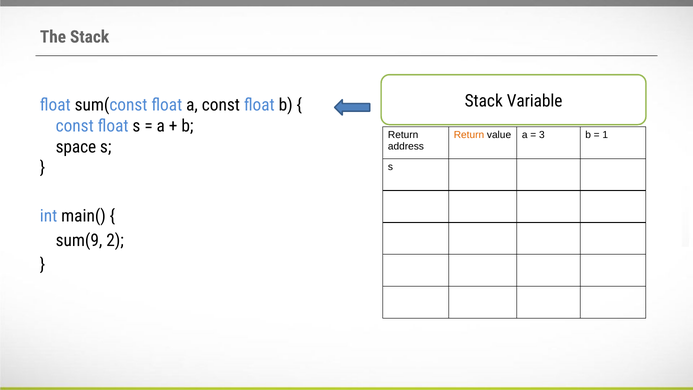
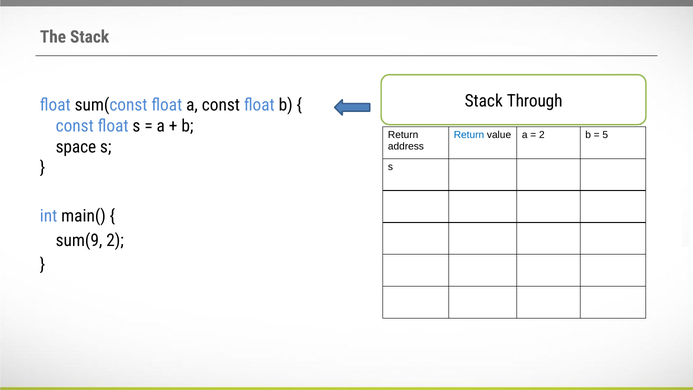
Variable: Variable -> Through (535, 101)
Return colour: orange -> blue (469, 135)
3: 3 -> 2 (542, 135)
1: 1 -> 5 (605, 135)
